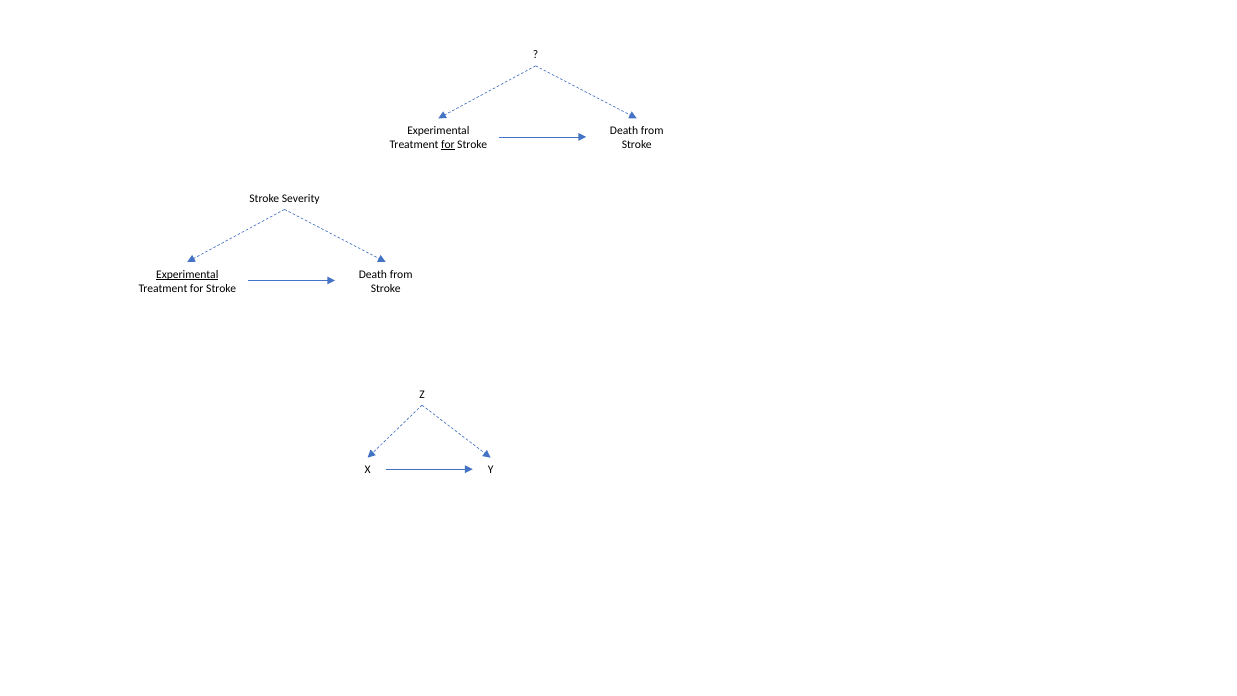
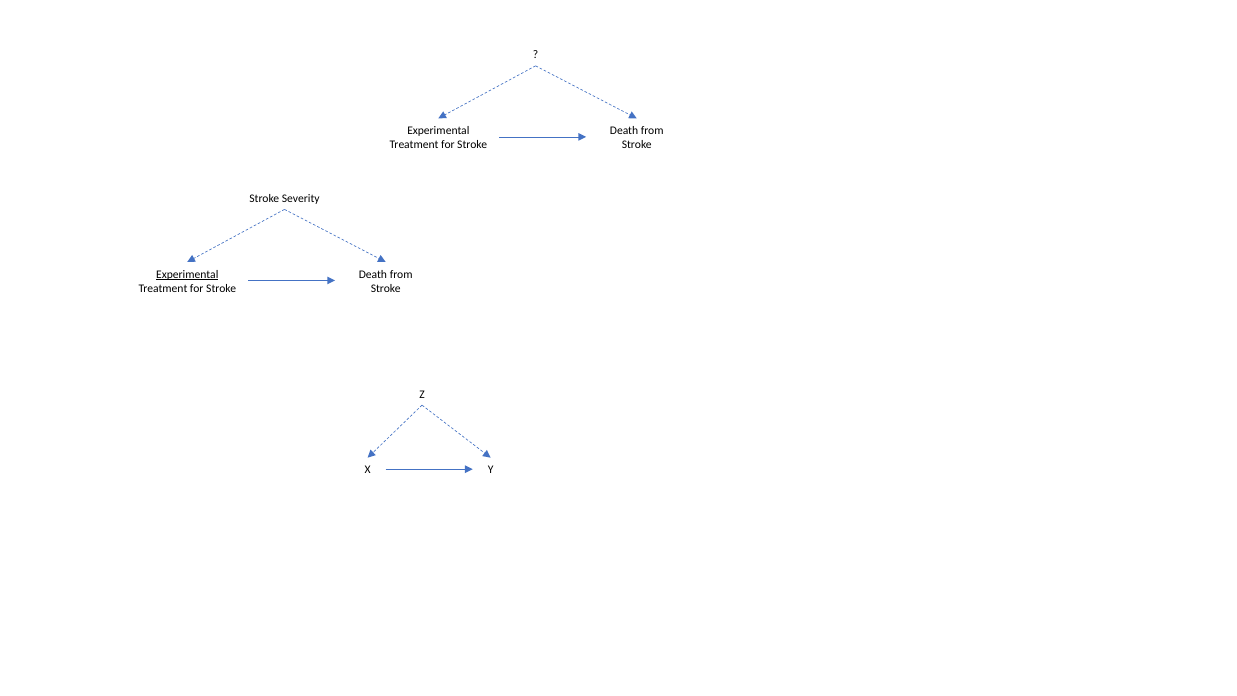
for underline: present -> none (448, 145)
